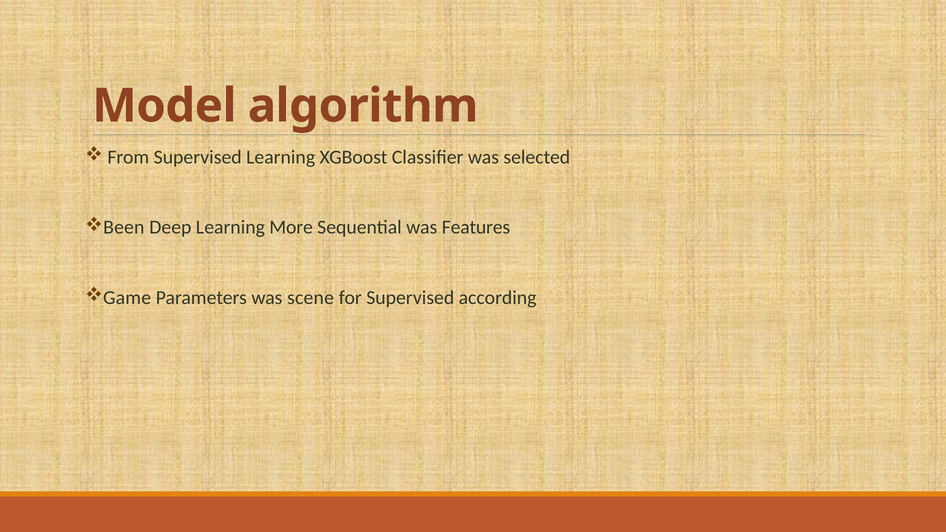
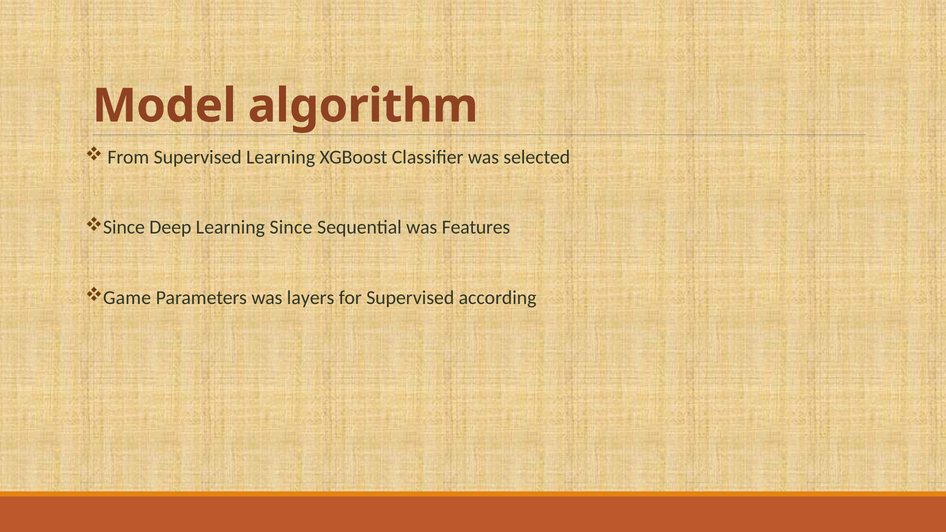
Been: Been -> Since (124, 227)
Learning More: More -> Since (291, 227)
scene: scene -> layers (311, 298)
